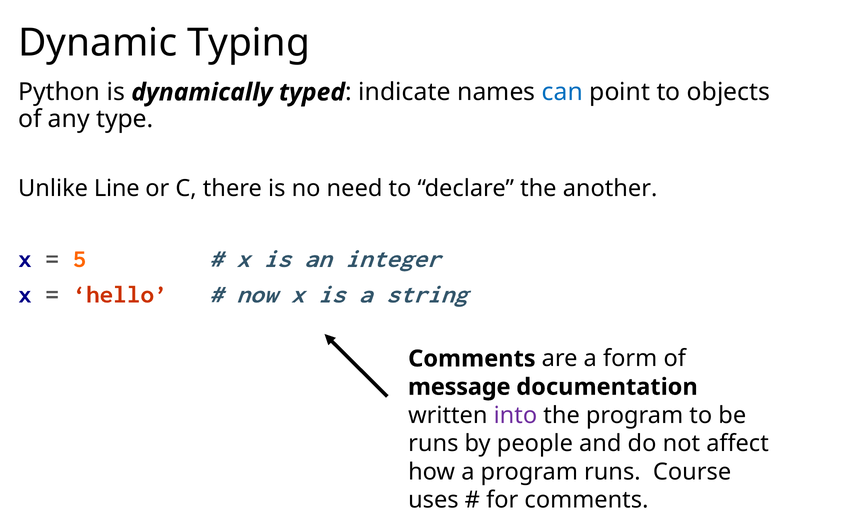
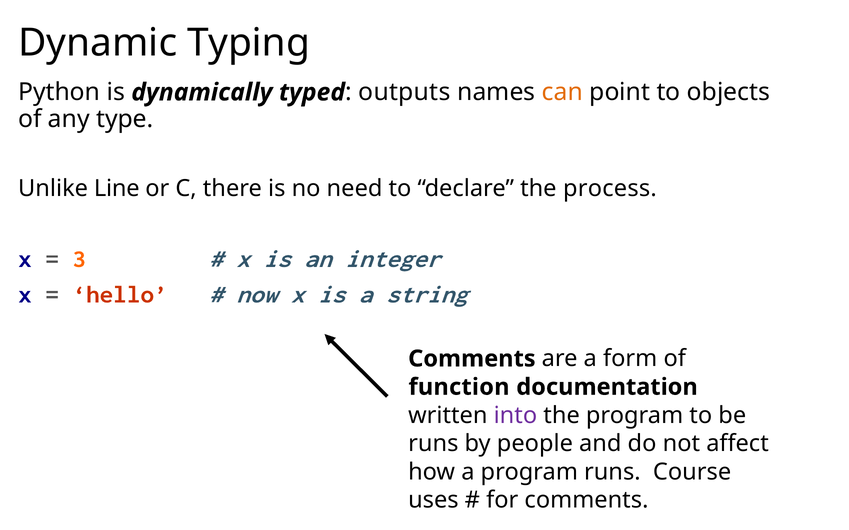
indicate: indicate -> outputs (404, 92)
can colour: blue -> orange (562, 92)
another: another -> process (610, 188)
5: 5 -> 3 (79, 259)
message: message -> function (459, 387)
